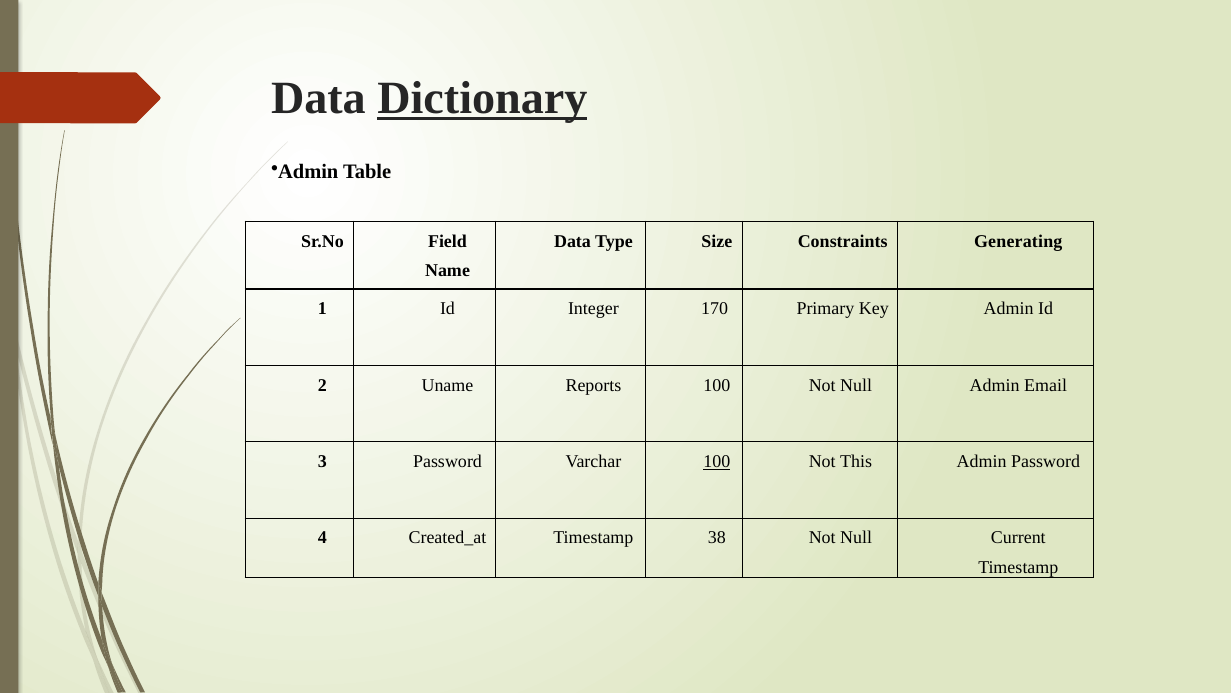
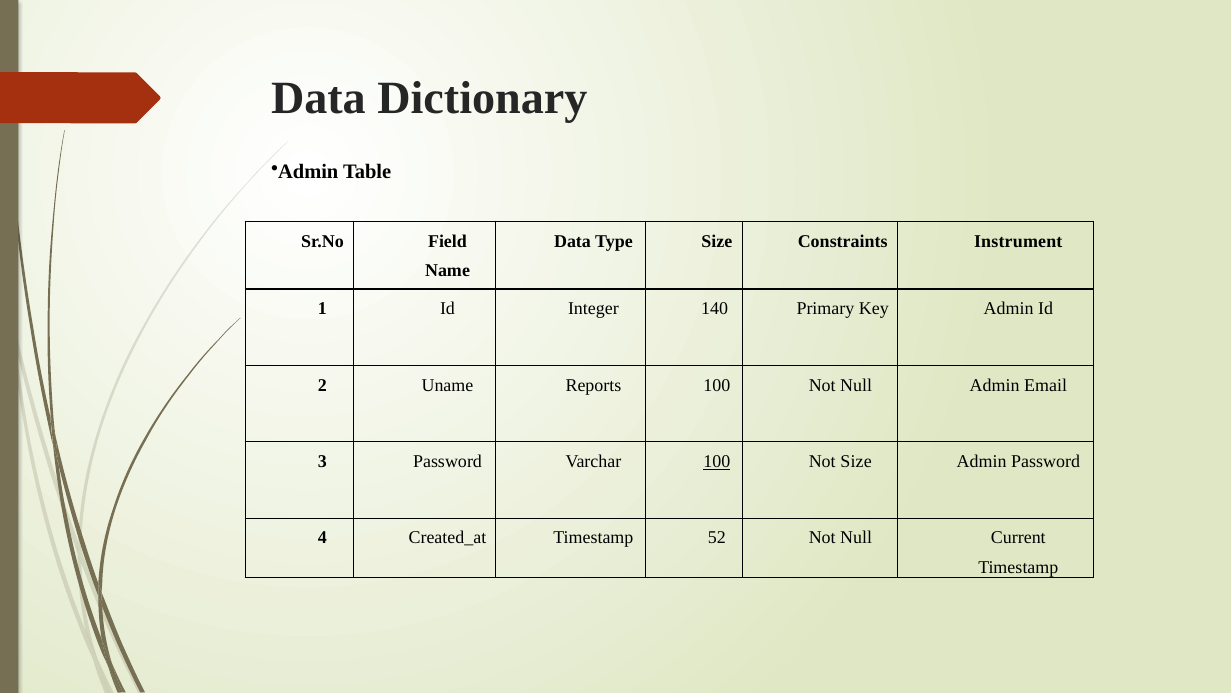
Dictionary underline: present -> none (482, 99)
Generating: Generating -> Instrument (1018, 241)
170: 170 -> 140 (715, 309)
Not This: This -> Size (856, 461)
38: 38 -> 52 (717, 538)
